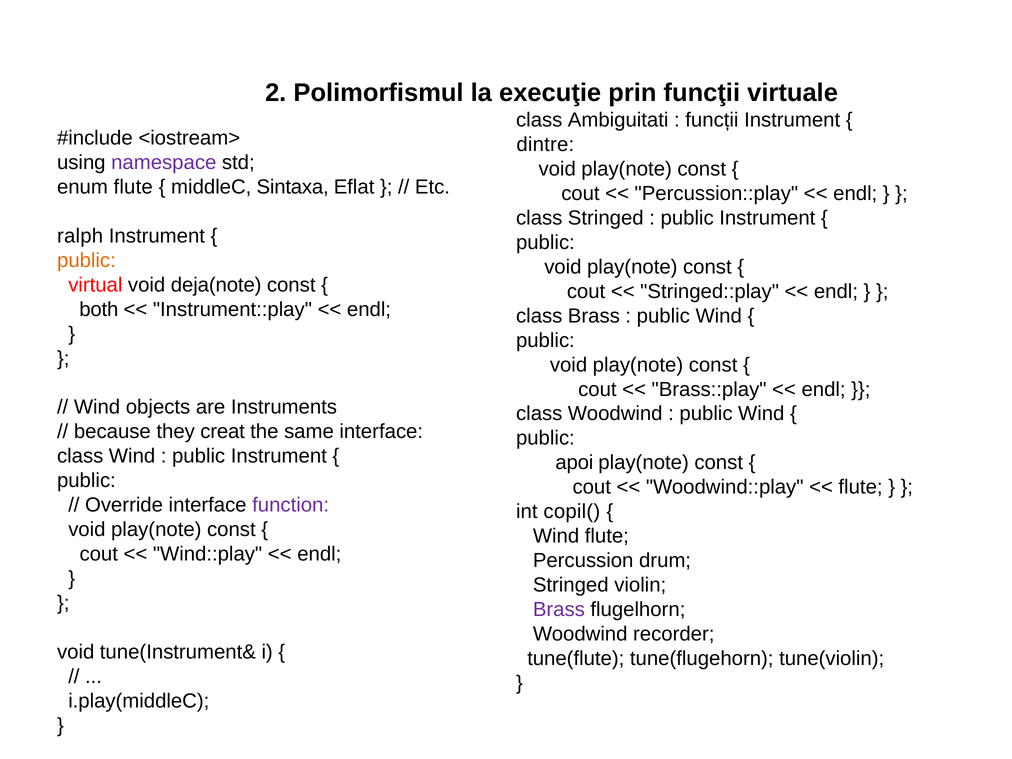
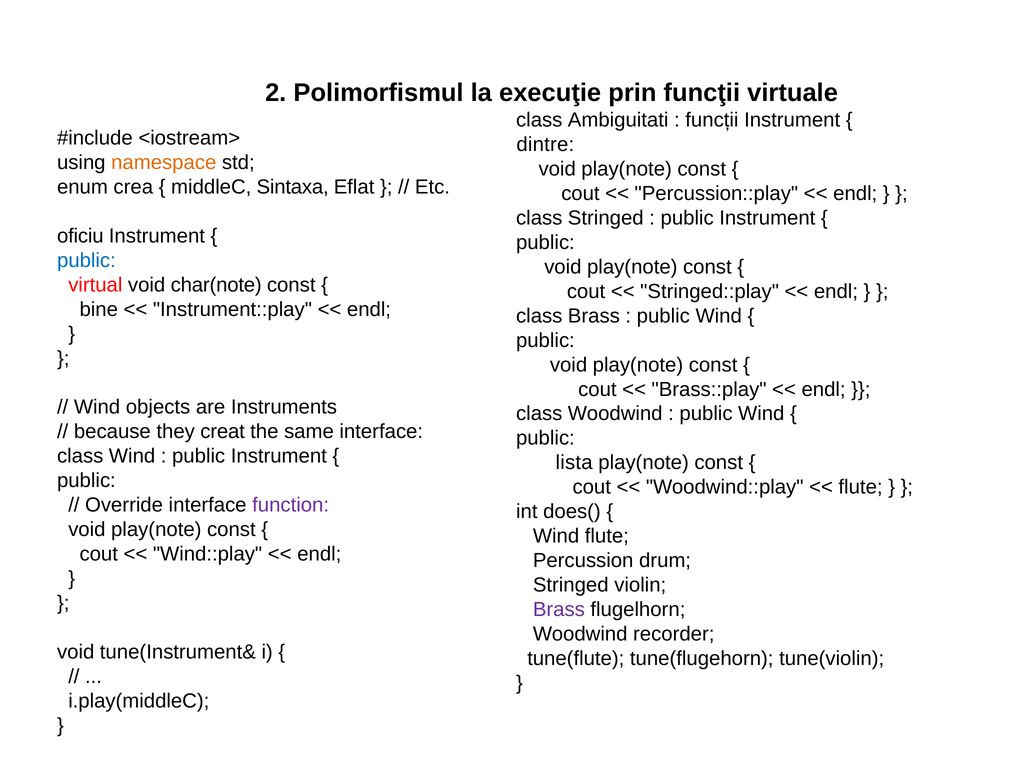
namespace colour: purple -> orange (164, 163)
enum flute: flute -> crea (133, 187)
ralph: ralph -> oficiu (80, 236)
public colour: orange -> blue (86, 260)
deja(note: deja(note -> char(note (216, 285)
both: both -> bine (99, 309)
apoi: apoi -> lista (574, 463)
copil(: copil( -> does( (572, 512)
